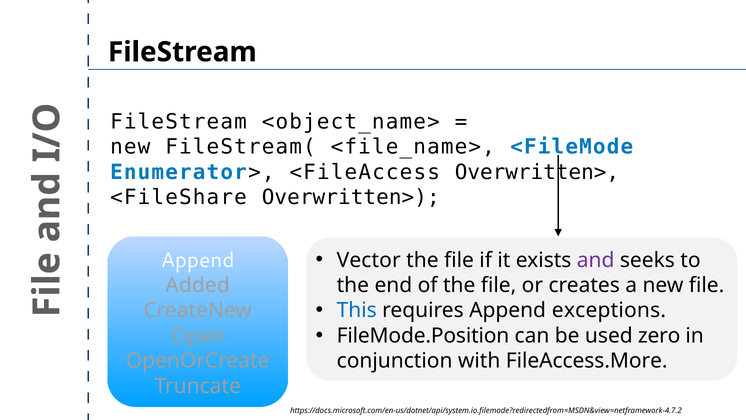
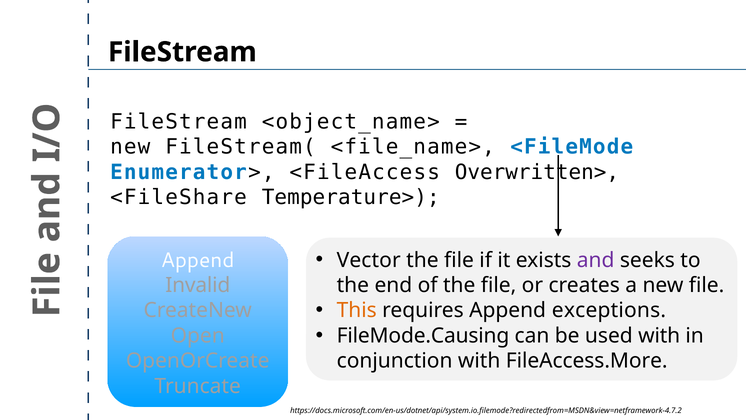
<FileShare Overwritten>: Overwritten> -> Temperature> (351, 197)
Added: Added -> Invalid (198, 285)
This colour: blue -> orange (357, 310)
FileMode.Position: FileMode.Position -> FileMode.Causing (423, 335)
used zero: zero -> with (659, 335)
